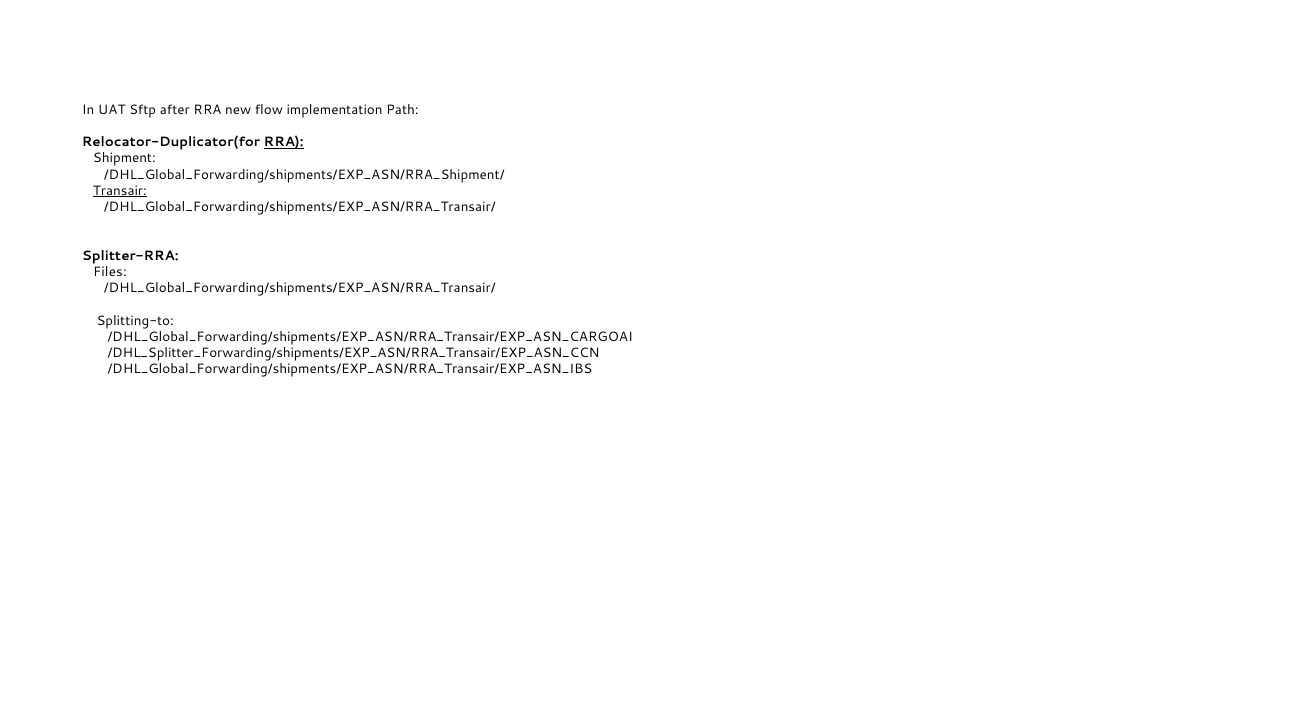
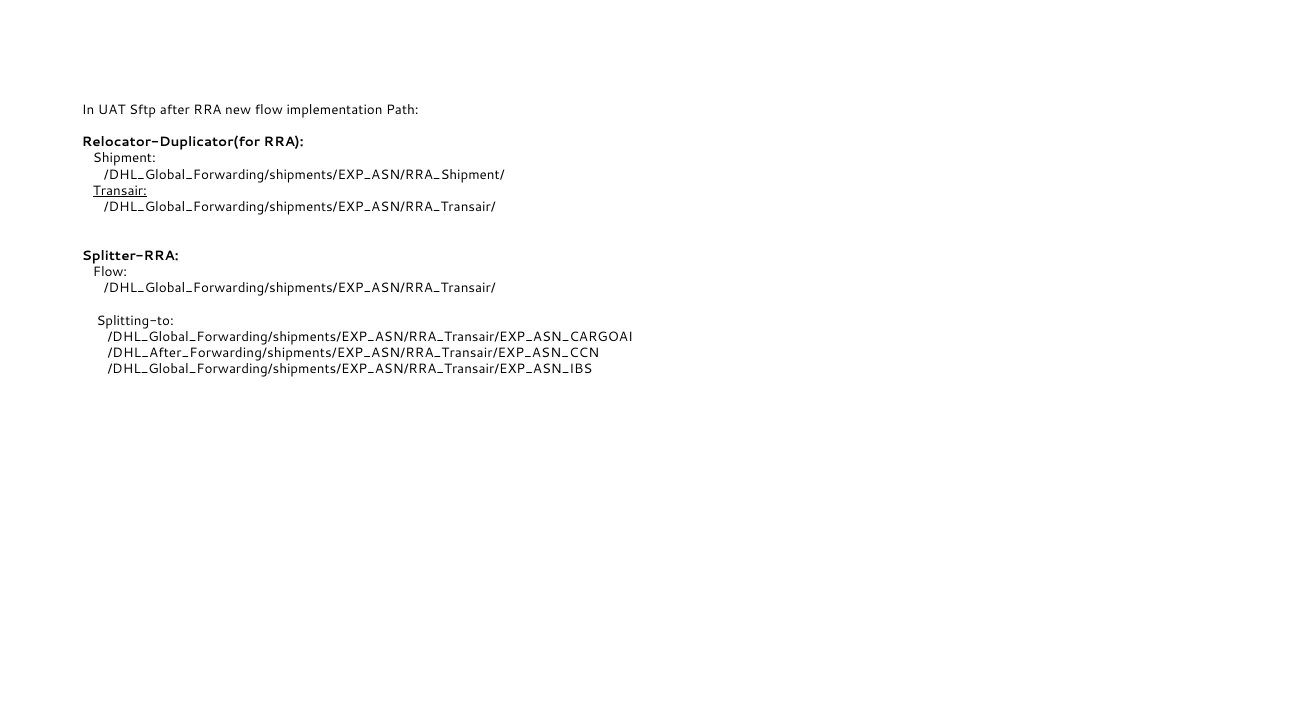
RRA underline: present -> none (284, 142)
Files: Files -> Flow (110, 272)
/DHL_Splitter_Forwarding/shipments/EXP_ASN/RRA_Transair/EXP_ASN_CCN: /DHL_Splitter_Forwarding/shipments/EXP_ASN/RRA_Transair/EXP_ASN_CCN -> /DHL_After_Forwarding/shipments/EXP_ASN/RRA_Transair/EXP_ASN_CCN (353, 353)
